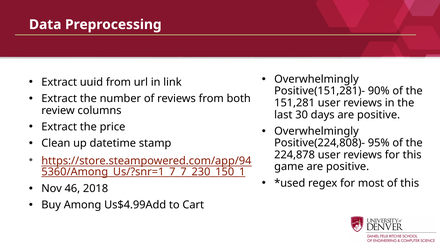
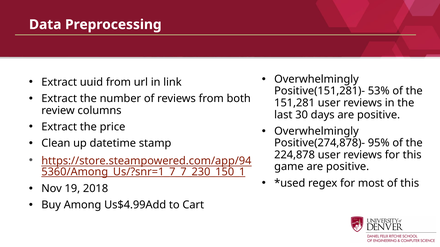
90%: 90% -> 53% (379, 91)
Positive(224,808)-: Positive(224,808)- -> Positive(274,878)- (320, 143)
46: 46 -> 19 (72, 189)
